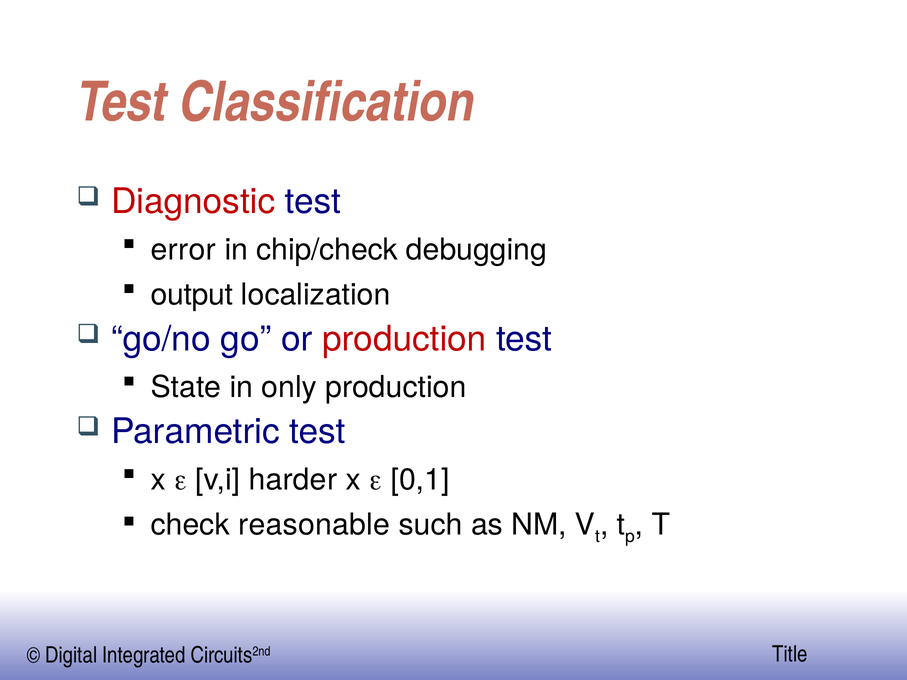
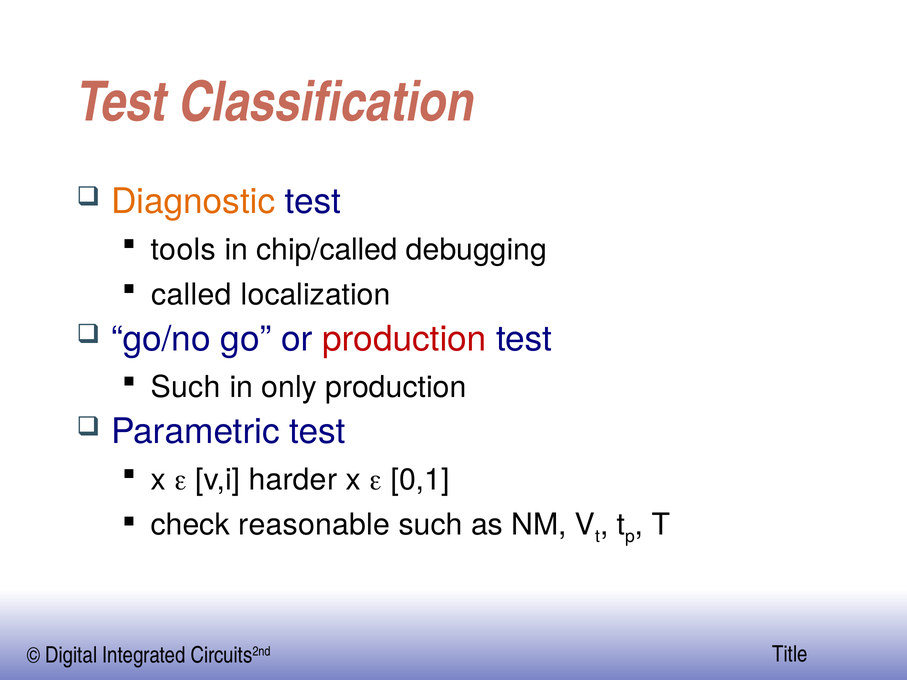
Diagnostic colour: red -> orange (193, 202)
error: error -> tools (183, 250)
chip/check: chip/check -> chip/called (327, 250)
output: output -> called (191, 295)
State: State -> Such (186, 387)
